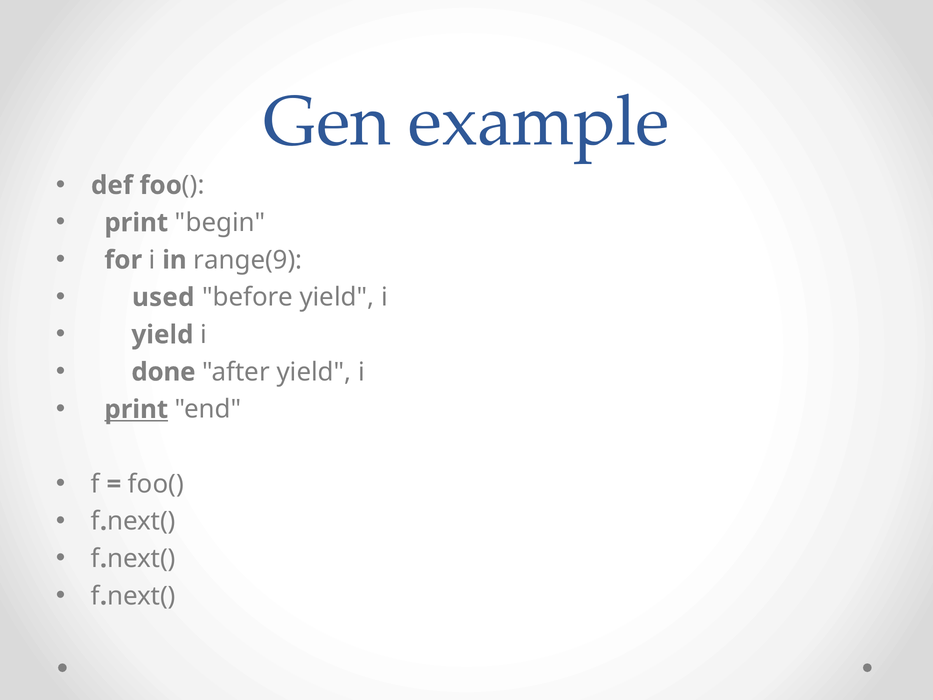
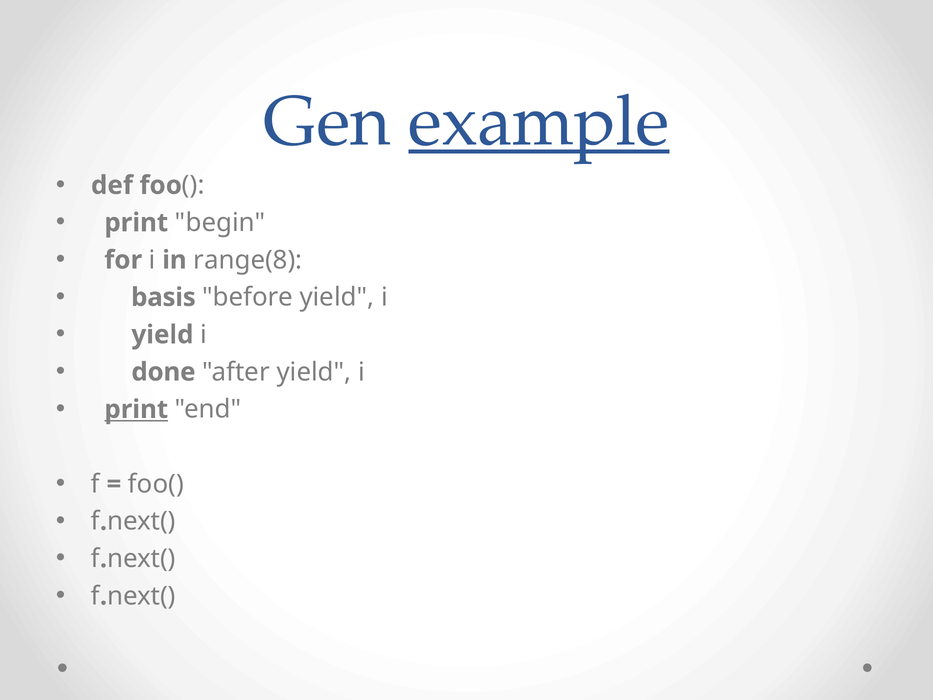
example underline: none -> present (539, 121)
range(9: range(9 -> range(8 (248, 260)
used: used -> basis (163, 297)
